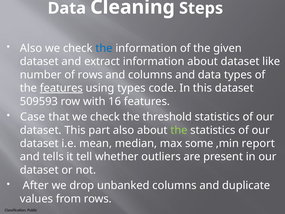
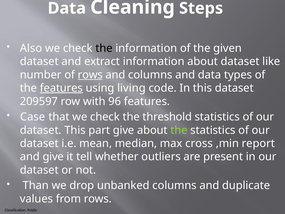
the colour: blue -> black (104, 48)
rows underline: none -> present (90, 75)
using types: types -> living (131, 88)
509593: 509593 -> 209597 (39, 101)
16: 16 -> 96 (115, 101)
part also: also -> give (124, 130)
some: some -> cross (199, 143)
and tells: tells -> give (53, 157)
After: After -> Than (36, 185)
